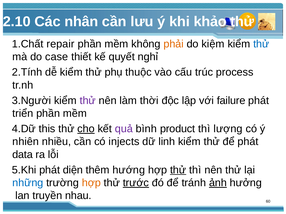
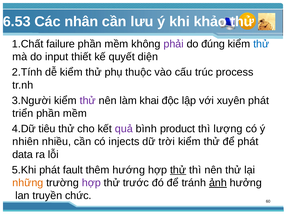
2.10: 2.10 -> 6.53 (17, 22)
repair: repair -> failure (61, 44)
phải colour: orange -> purple (174, 44)
kiệm: kiệm -> đúng (213, 44)
case: case -> input (57, 57)
nghỉ: nghỉ -> diện (148, 57)
thời: thời -> khai (149, 101)
failure: failure -> xuyên (231, 101)
this: this -> tiêu (47, 129)
cho underline: present -> none (86, 129)
linh: linh -> trời (167, 142)
diện: diện -> fault (73, 170)
những colour: blue -> orange (28, 183)
hợp colour: orange -> purple (91, 183)
trước underline: present -> none (136, 183)
nhau: nhau -> chức (78, 196)
